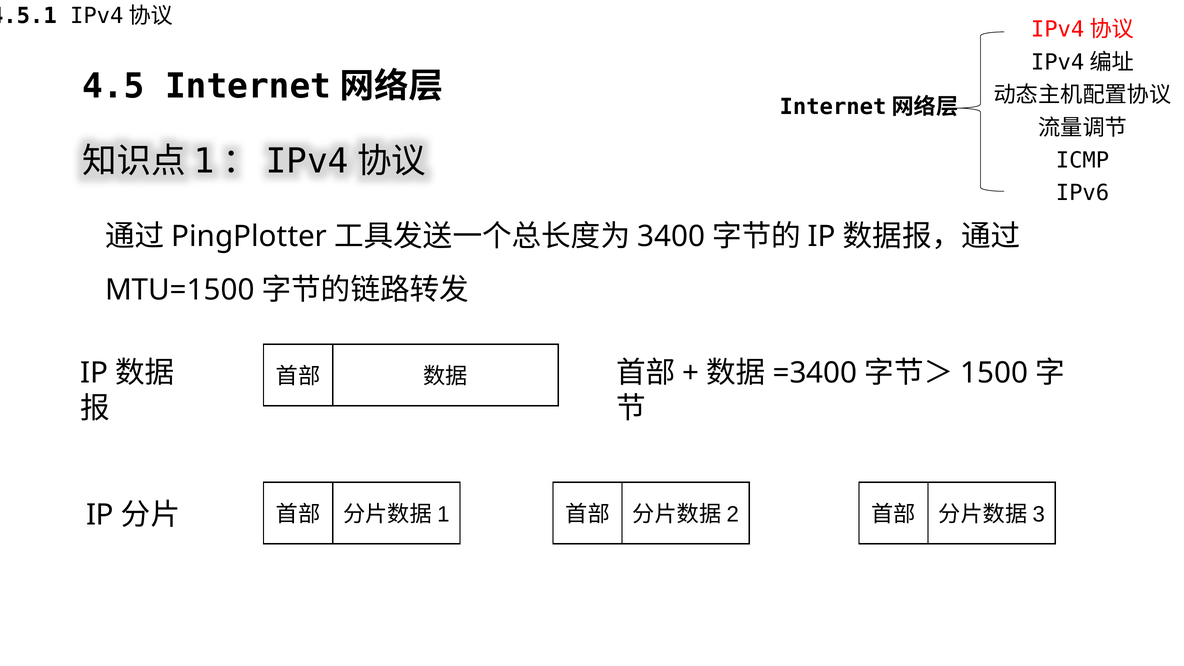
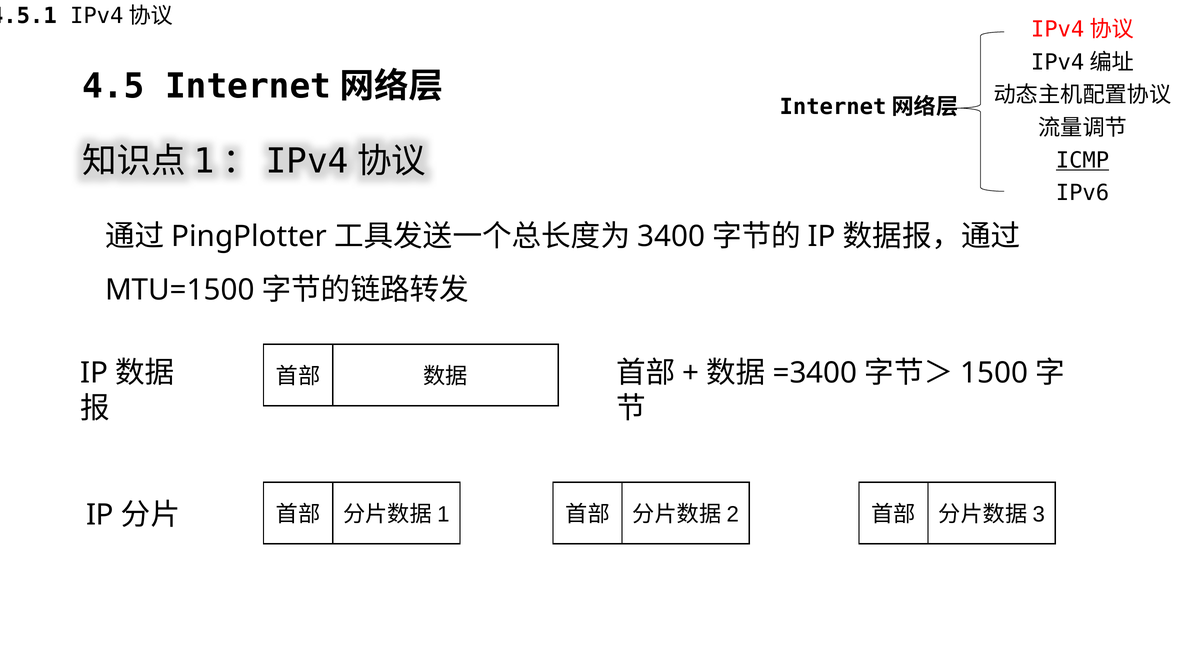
ICMP underline: none -> present (1083, 160)
